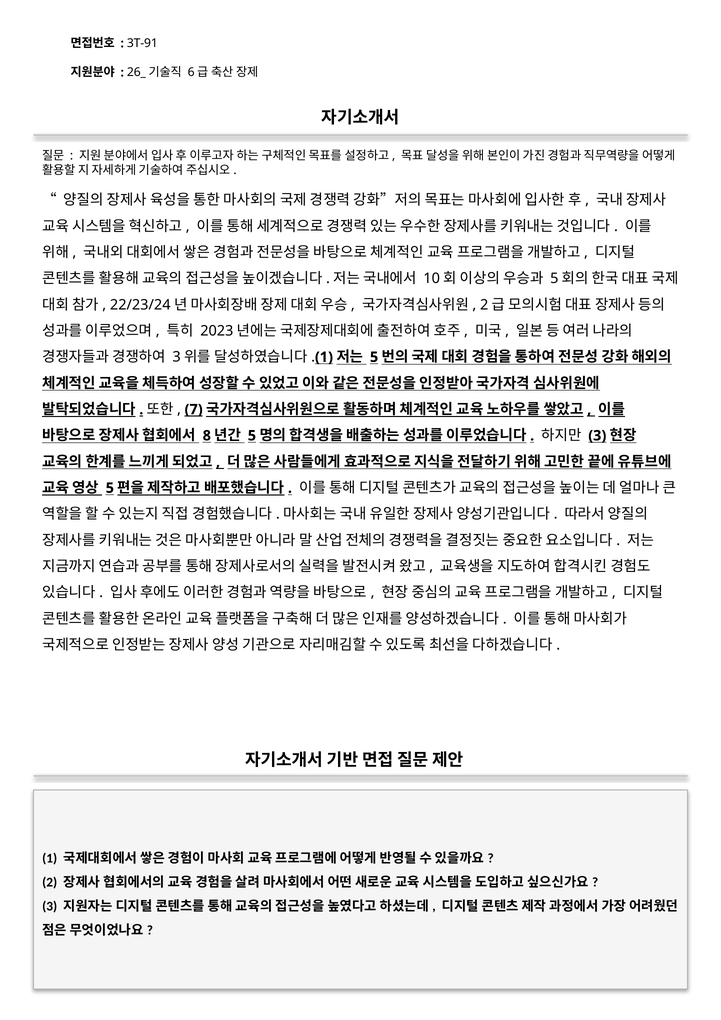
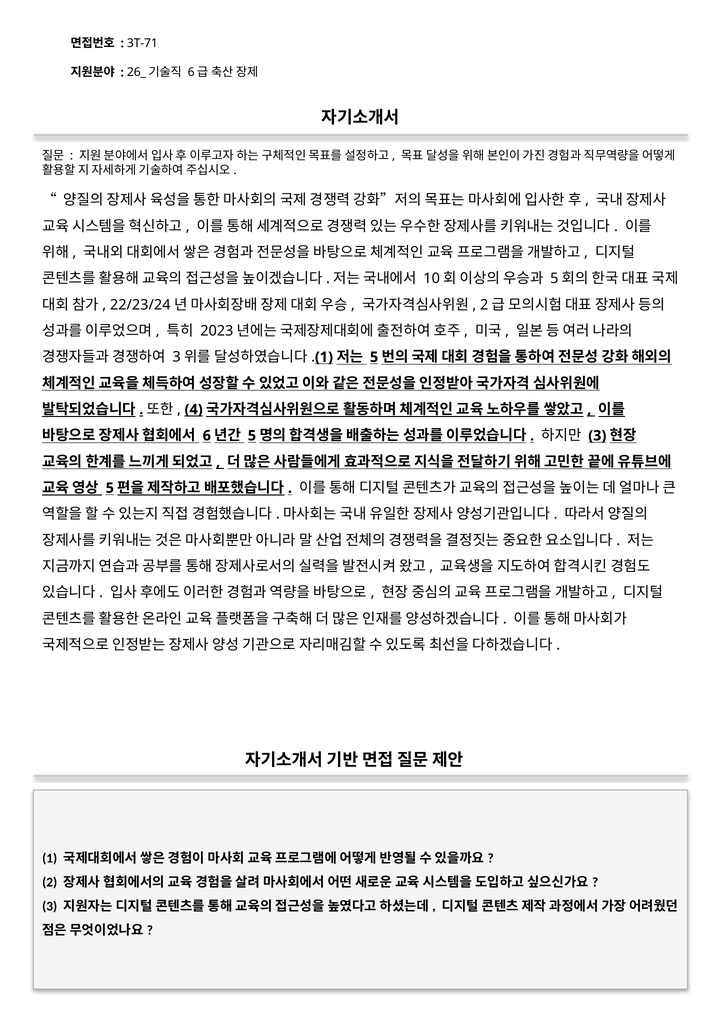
3T-91: 3T-91 -> 3T-71 (142, 43)
7: 7 -> 4 (194, 409)
8: 8 -> 6 (207, 436)
